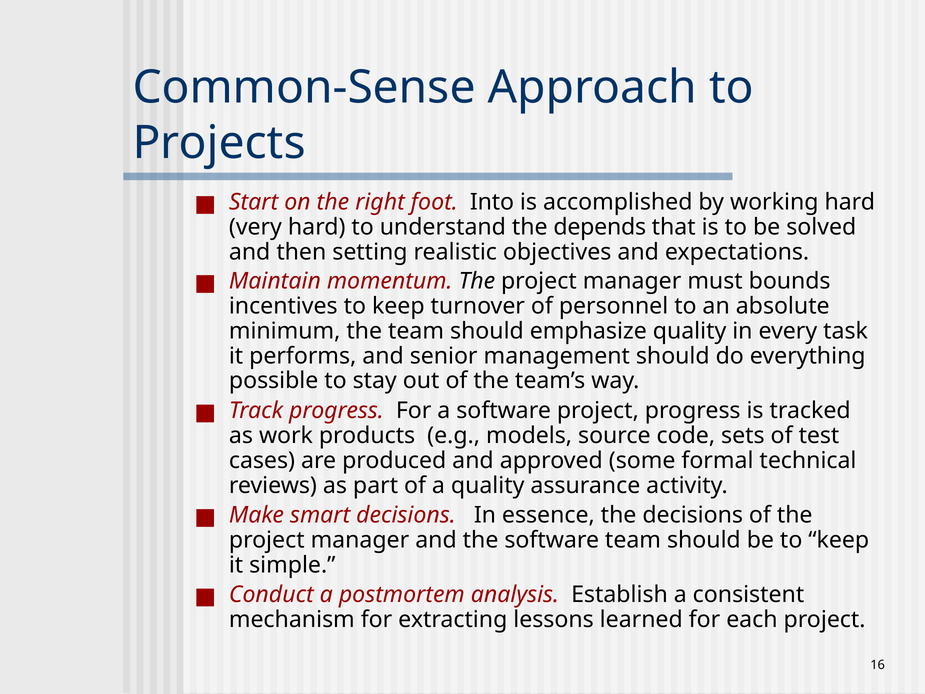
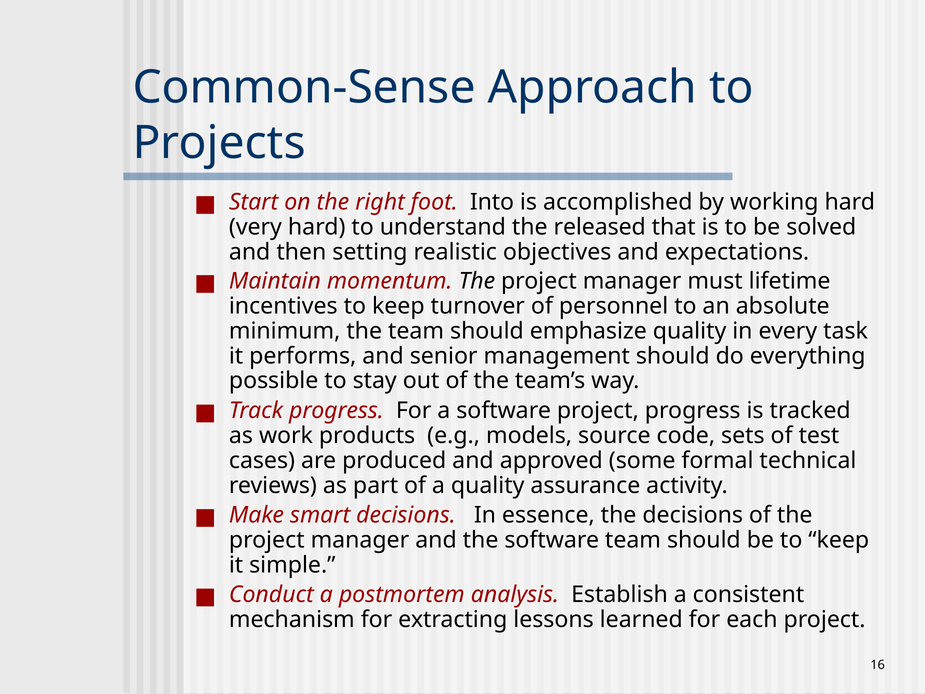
depends: depends -> released (600, 227)
bounds: bounds -> lifetime (790, 281)
